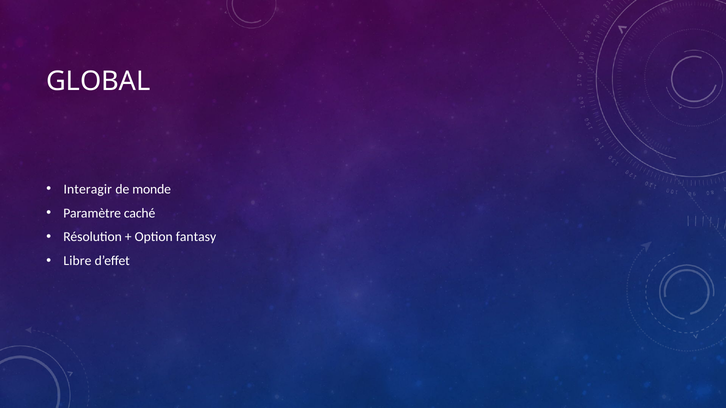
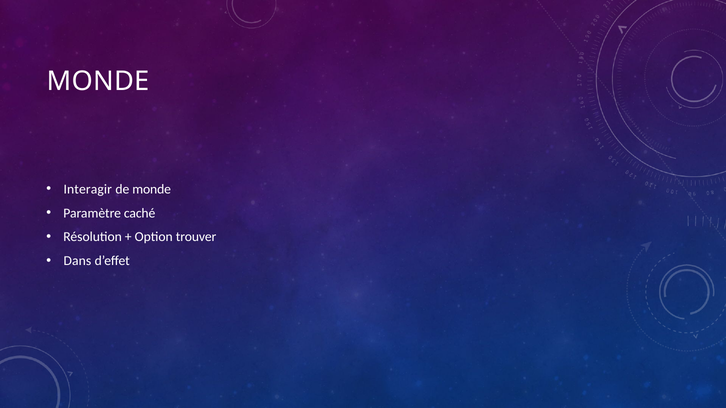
GLOBAL: GLOBAL -> MONDE (98, 82)
fantasy: fantasy -> trouver (196, 237)
Libre: Libre -> Dans (77, 261)
